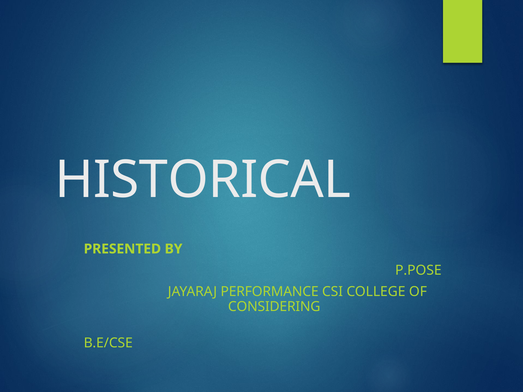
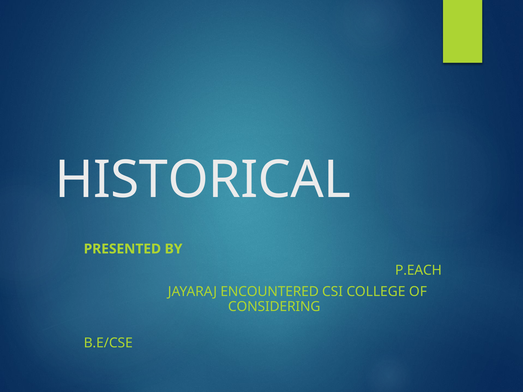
P.POSE: P.POSE -> P.EACH (418, 270)
PERFORMANCE: PERFORMANCE -> ENCOUNTERED (270, 292)
